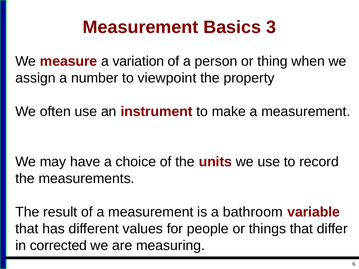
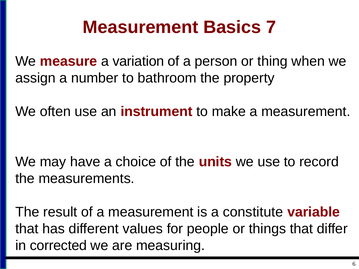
3: 3 -> 7 (271, 27)
viewpoint: viewpoint -> bathroom (167, 78)
bathroom: bathroom -> constitute (253, 212)
